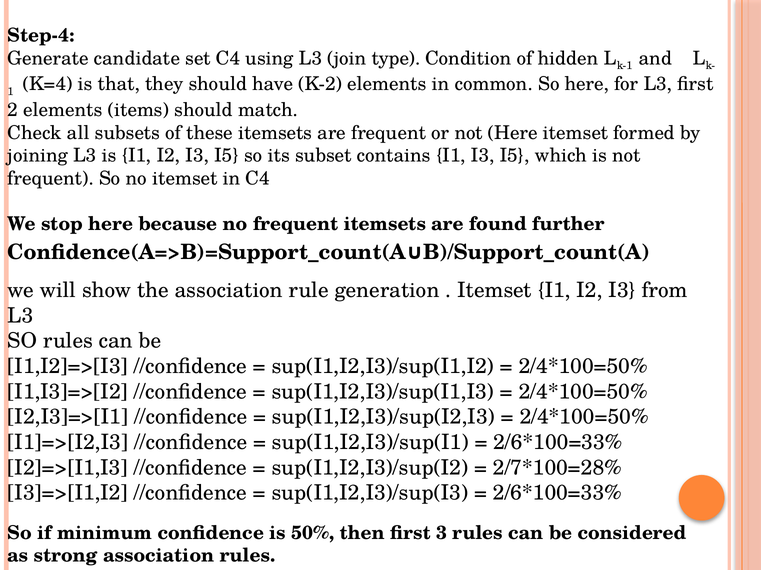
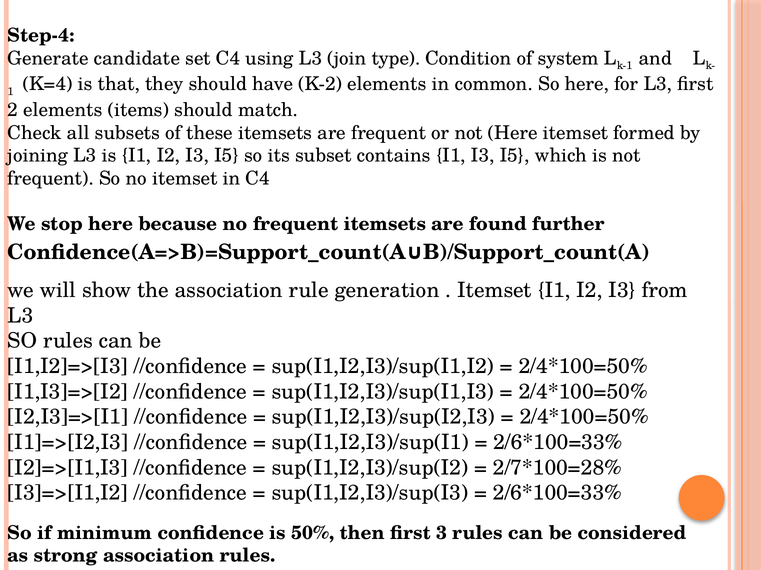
hidden: hidden -> system (568, 58)
